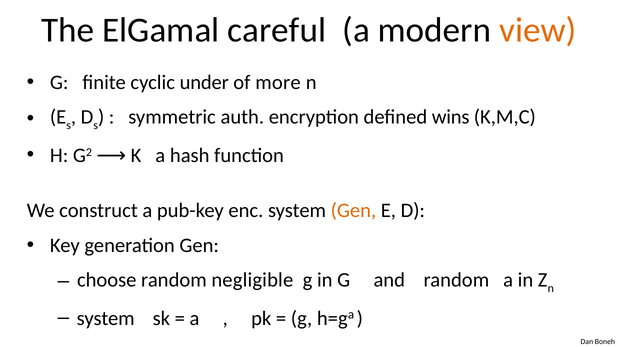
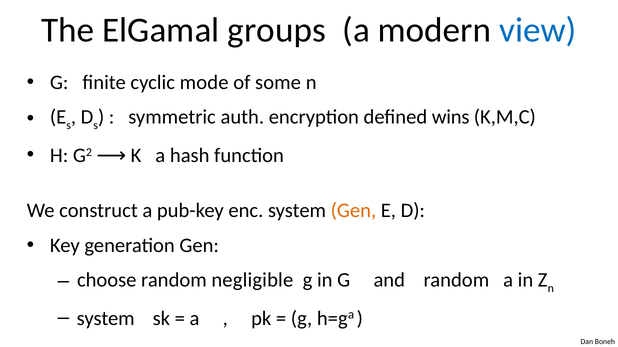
careful: careful -> groups (277, 30)
view colour: orange -> blue (538, 30)
under: under -> mode (204, 83)
more: more -> some (278, 83)
